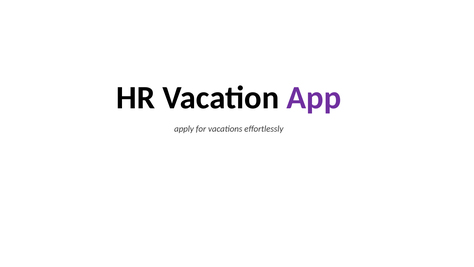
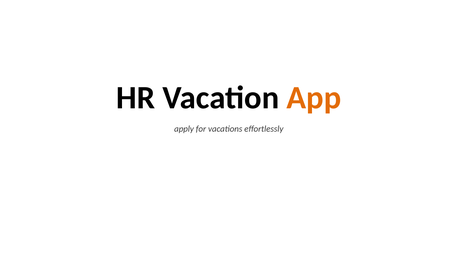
App colour: purple -> orange (314, 98)
